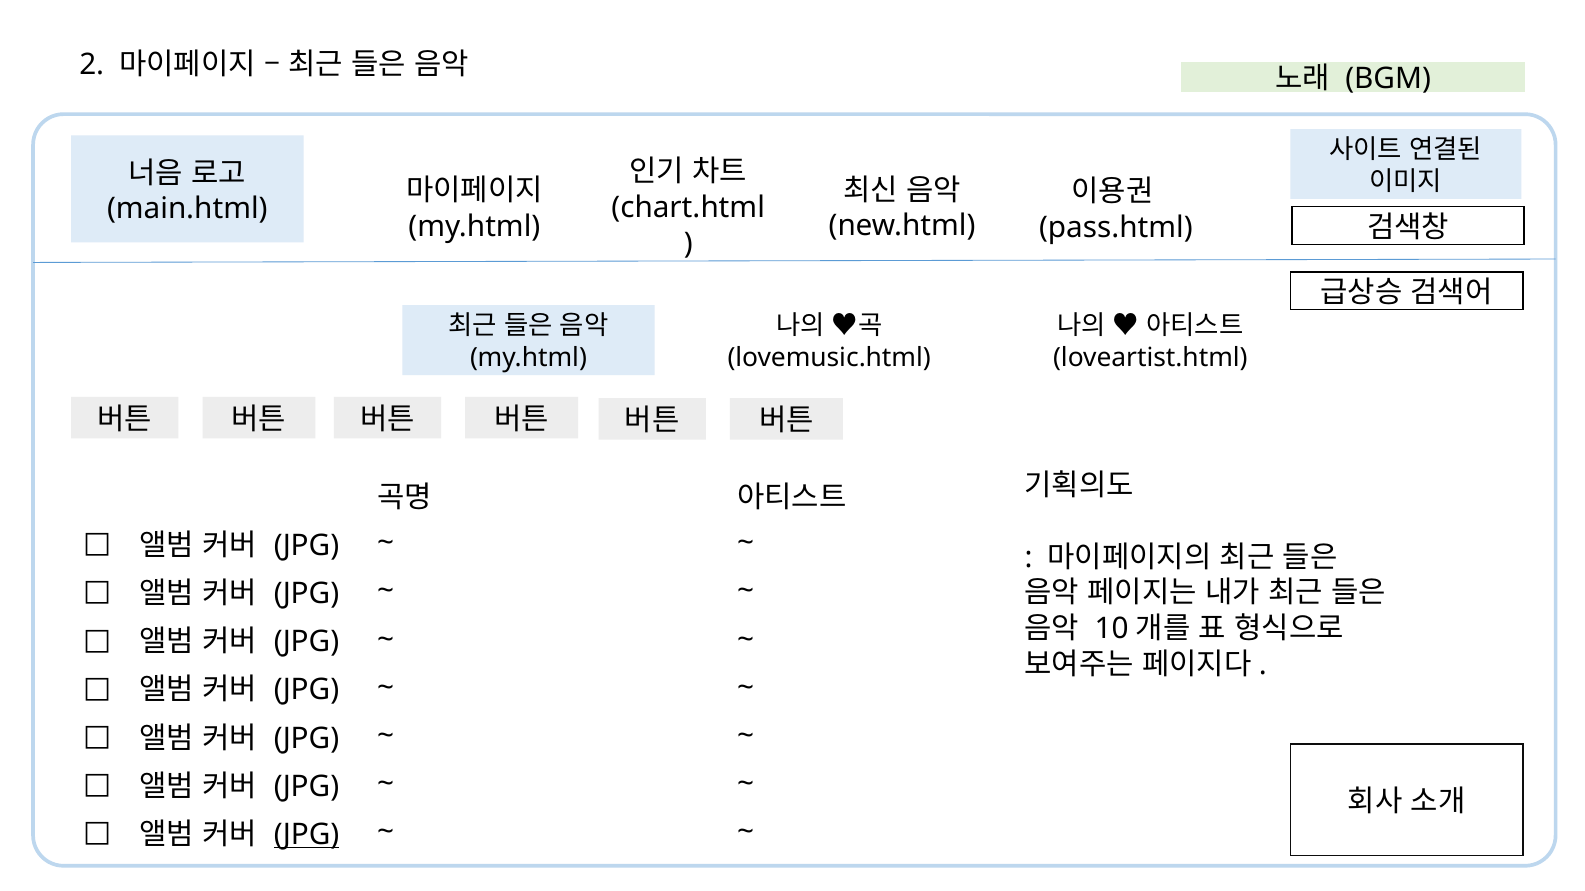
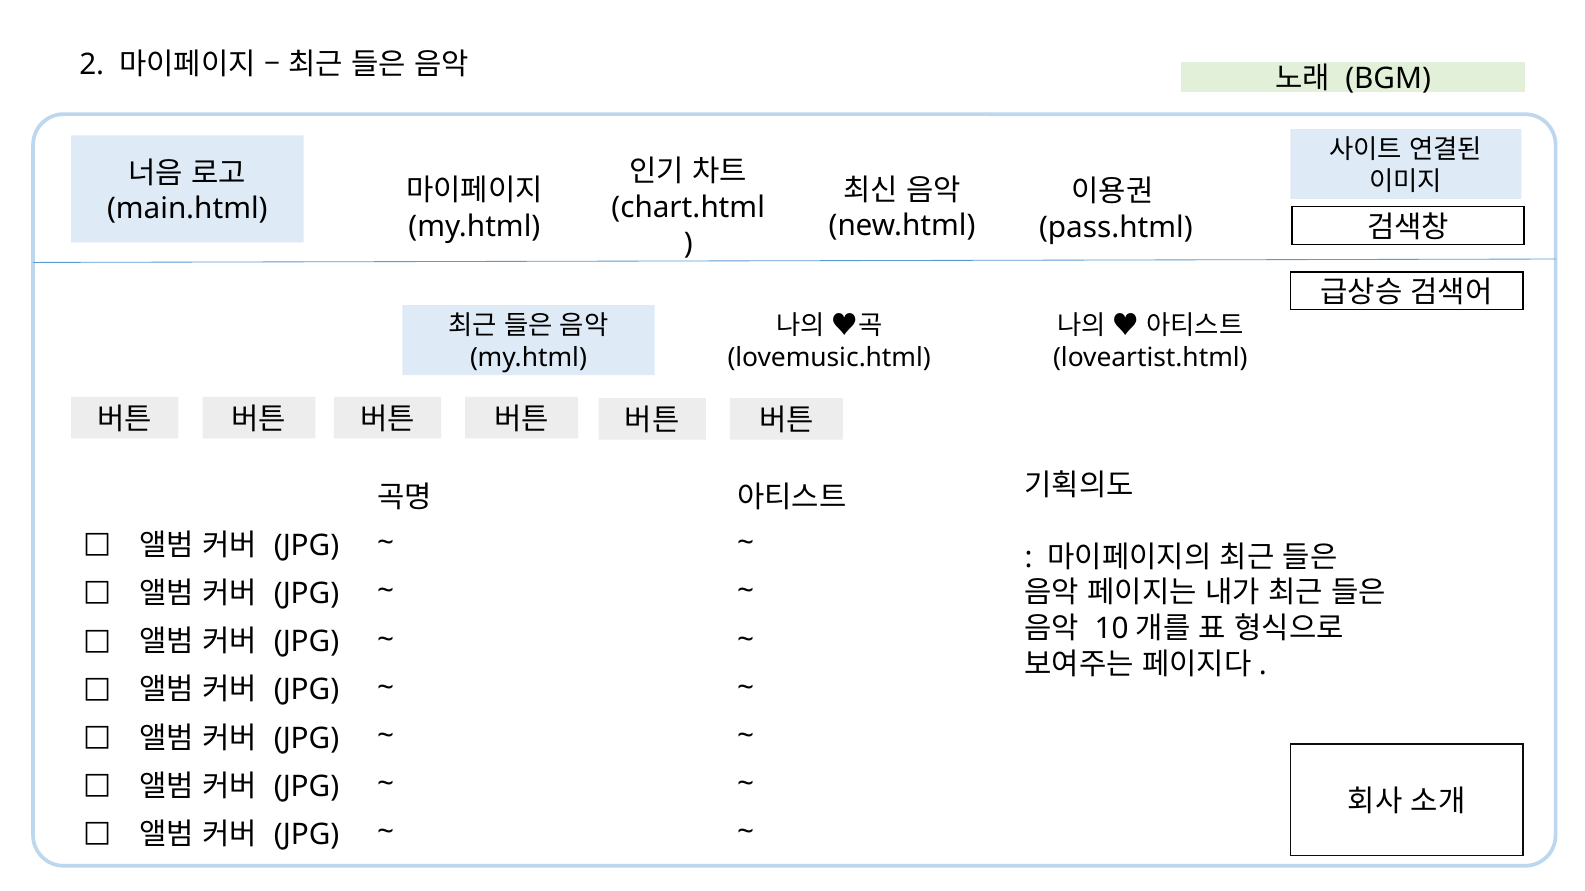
JPG underline: present -> none (307, 835)
